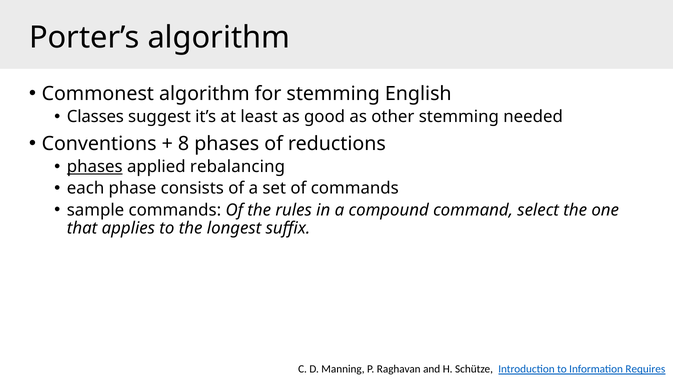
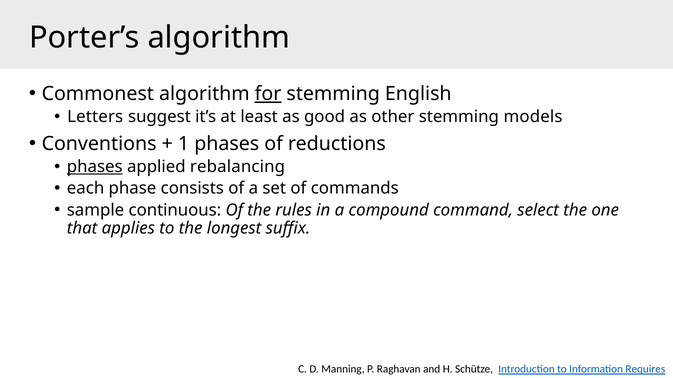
for underline: none -> present (268, 94)
Classes: Classes -> Letters (95, 117)
needed: needed -> models (533, 117)
8: 8 -> 1 (184, 144)
sample commands: commands -> continuous (175, 210)
